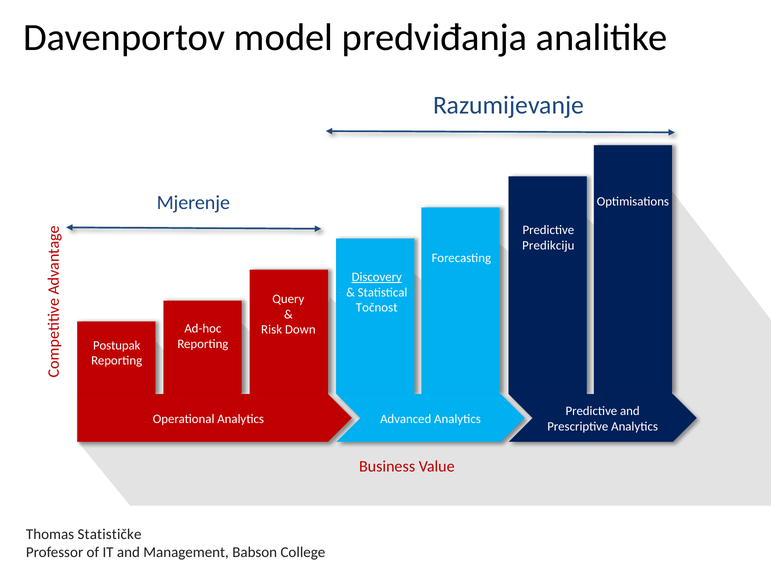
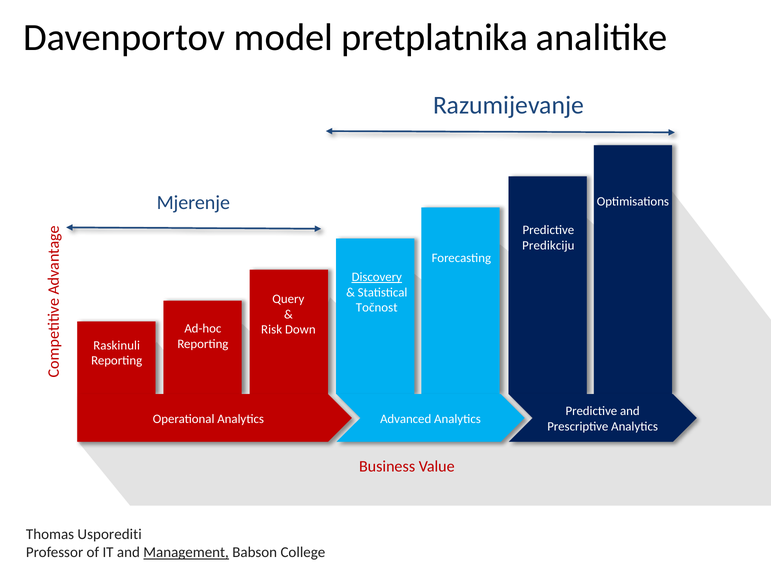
predviđanja: predviđanja -> pretplatnika (435, 38)
Postupak: Postupak -> Raskinuli (117, 345)
Statističke: Statističke -> Usporediti (110, 535)
Management underline: none -> present (186, 553)
